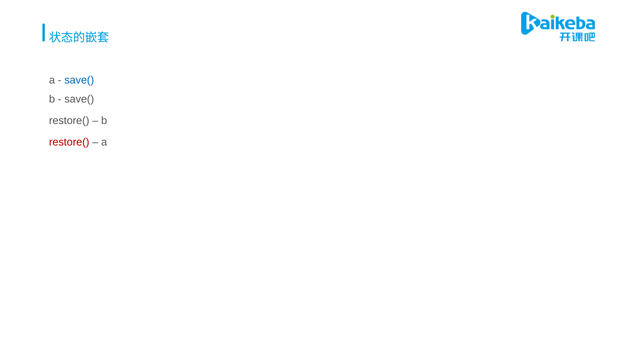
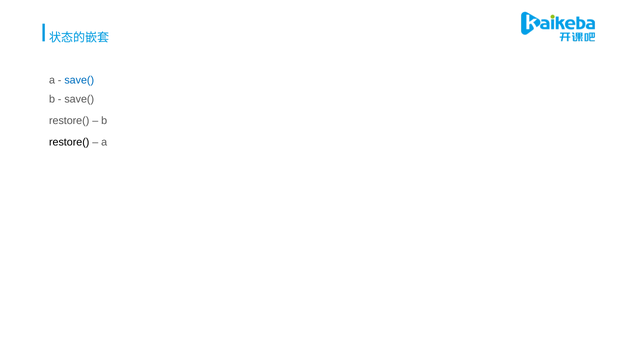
restore( colour: red -> black (69, 142)
